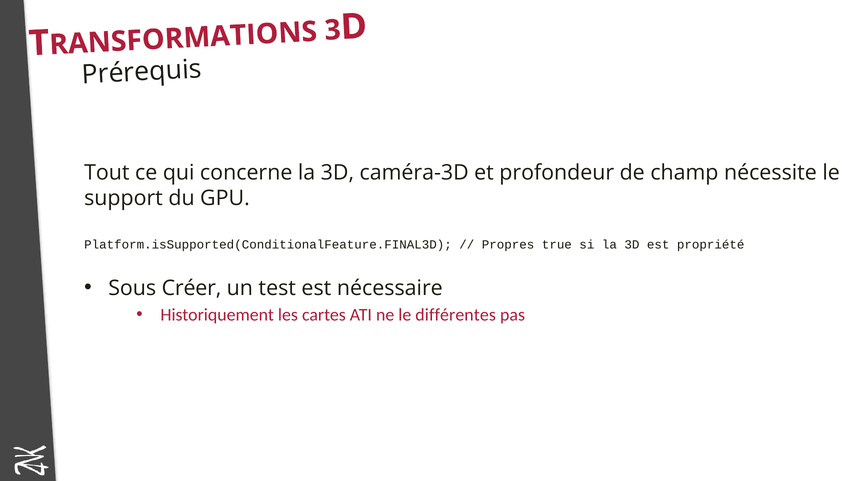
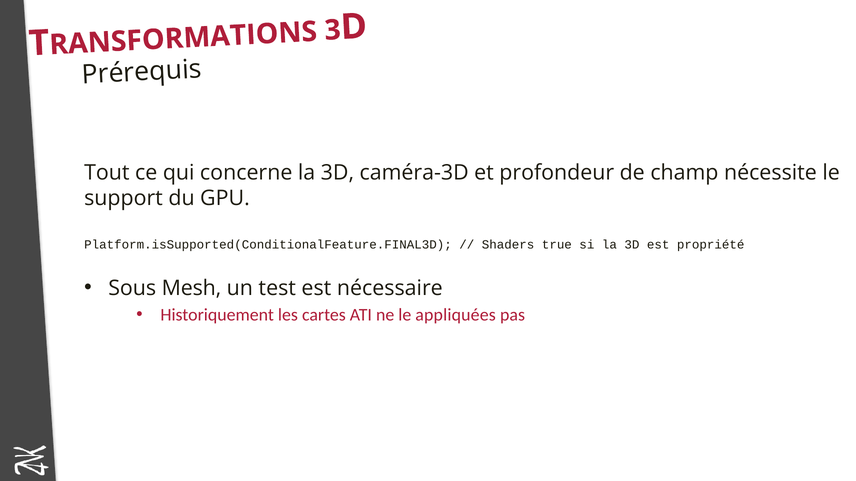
Propres: Propres -> Shaders (508, 245)
Créer: Créer -> Mesh (191, 288)
différentes: différentes -> appliquées (456, 315)
